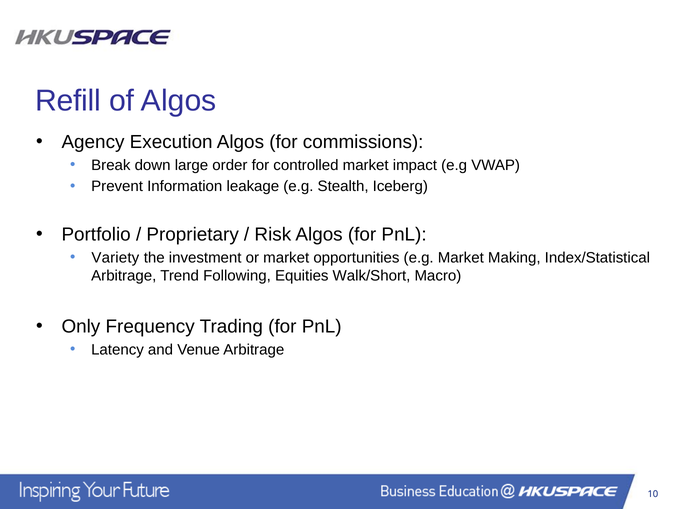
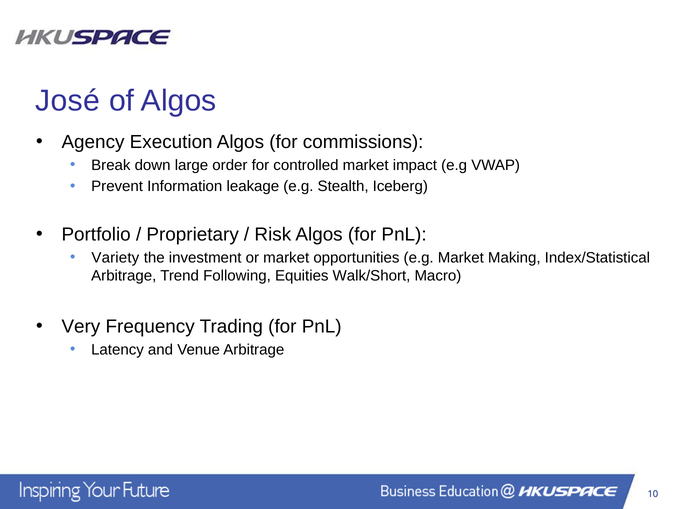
Refill: Refill -> José (68, 101)
Only: Only -> Very (81, 327)
